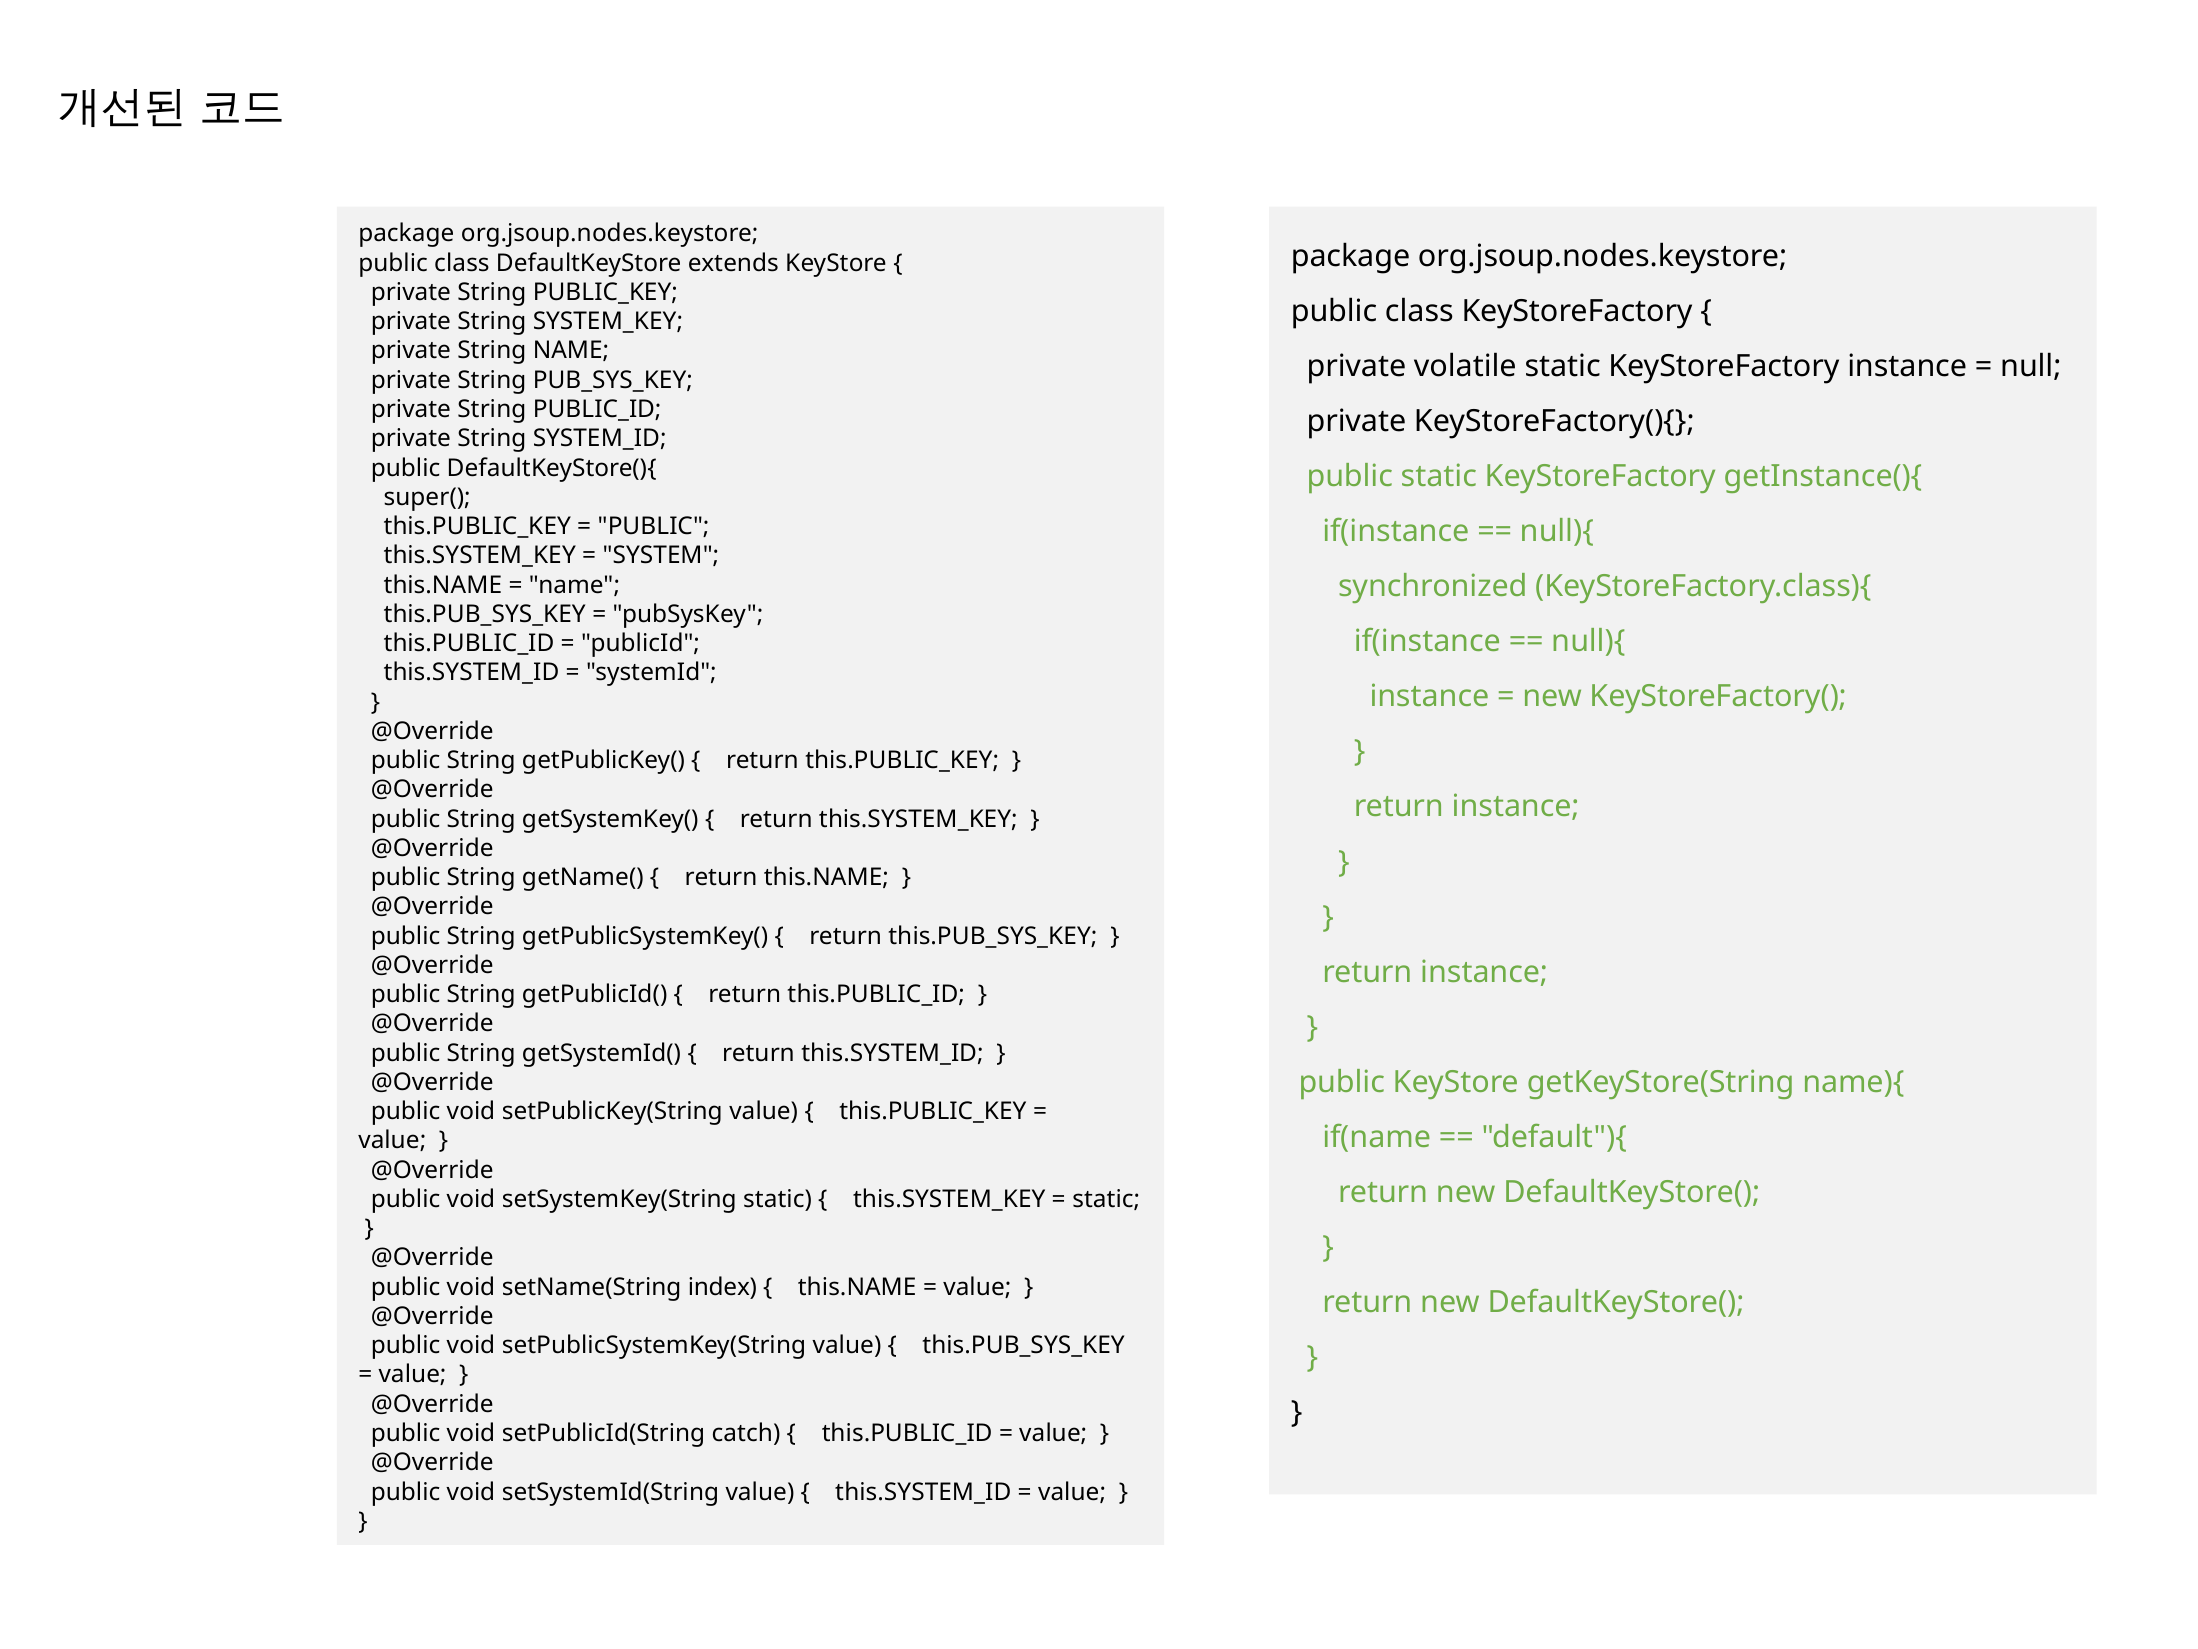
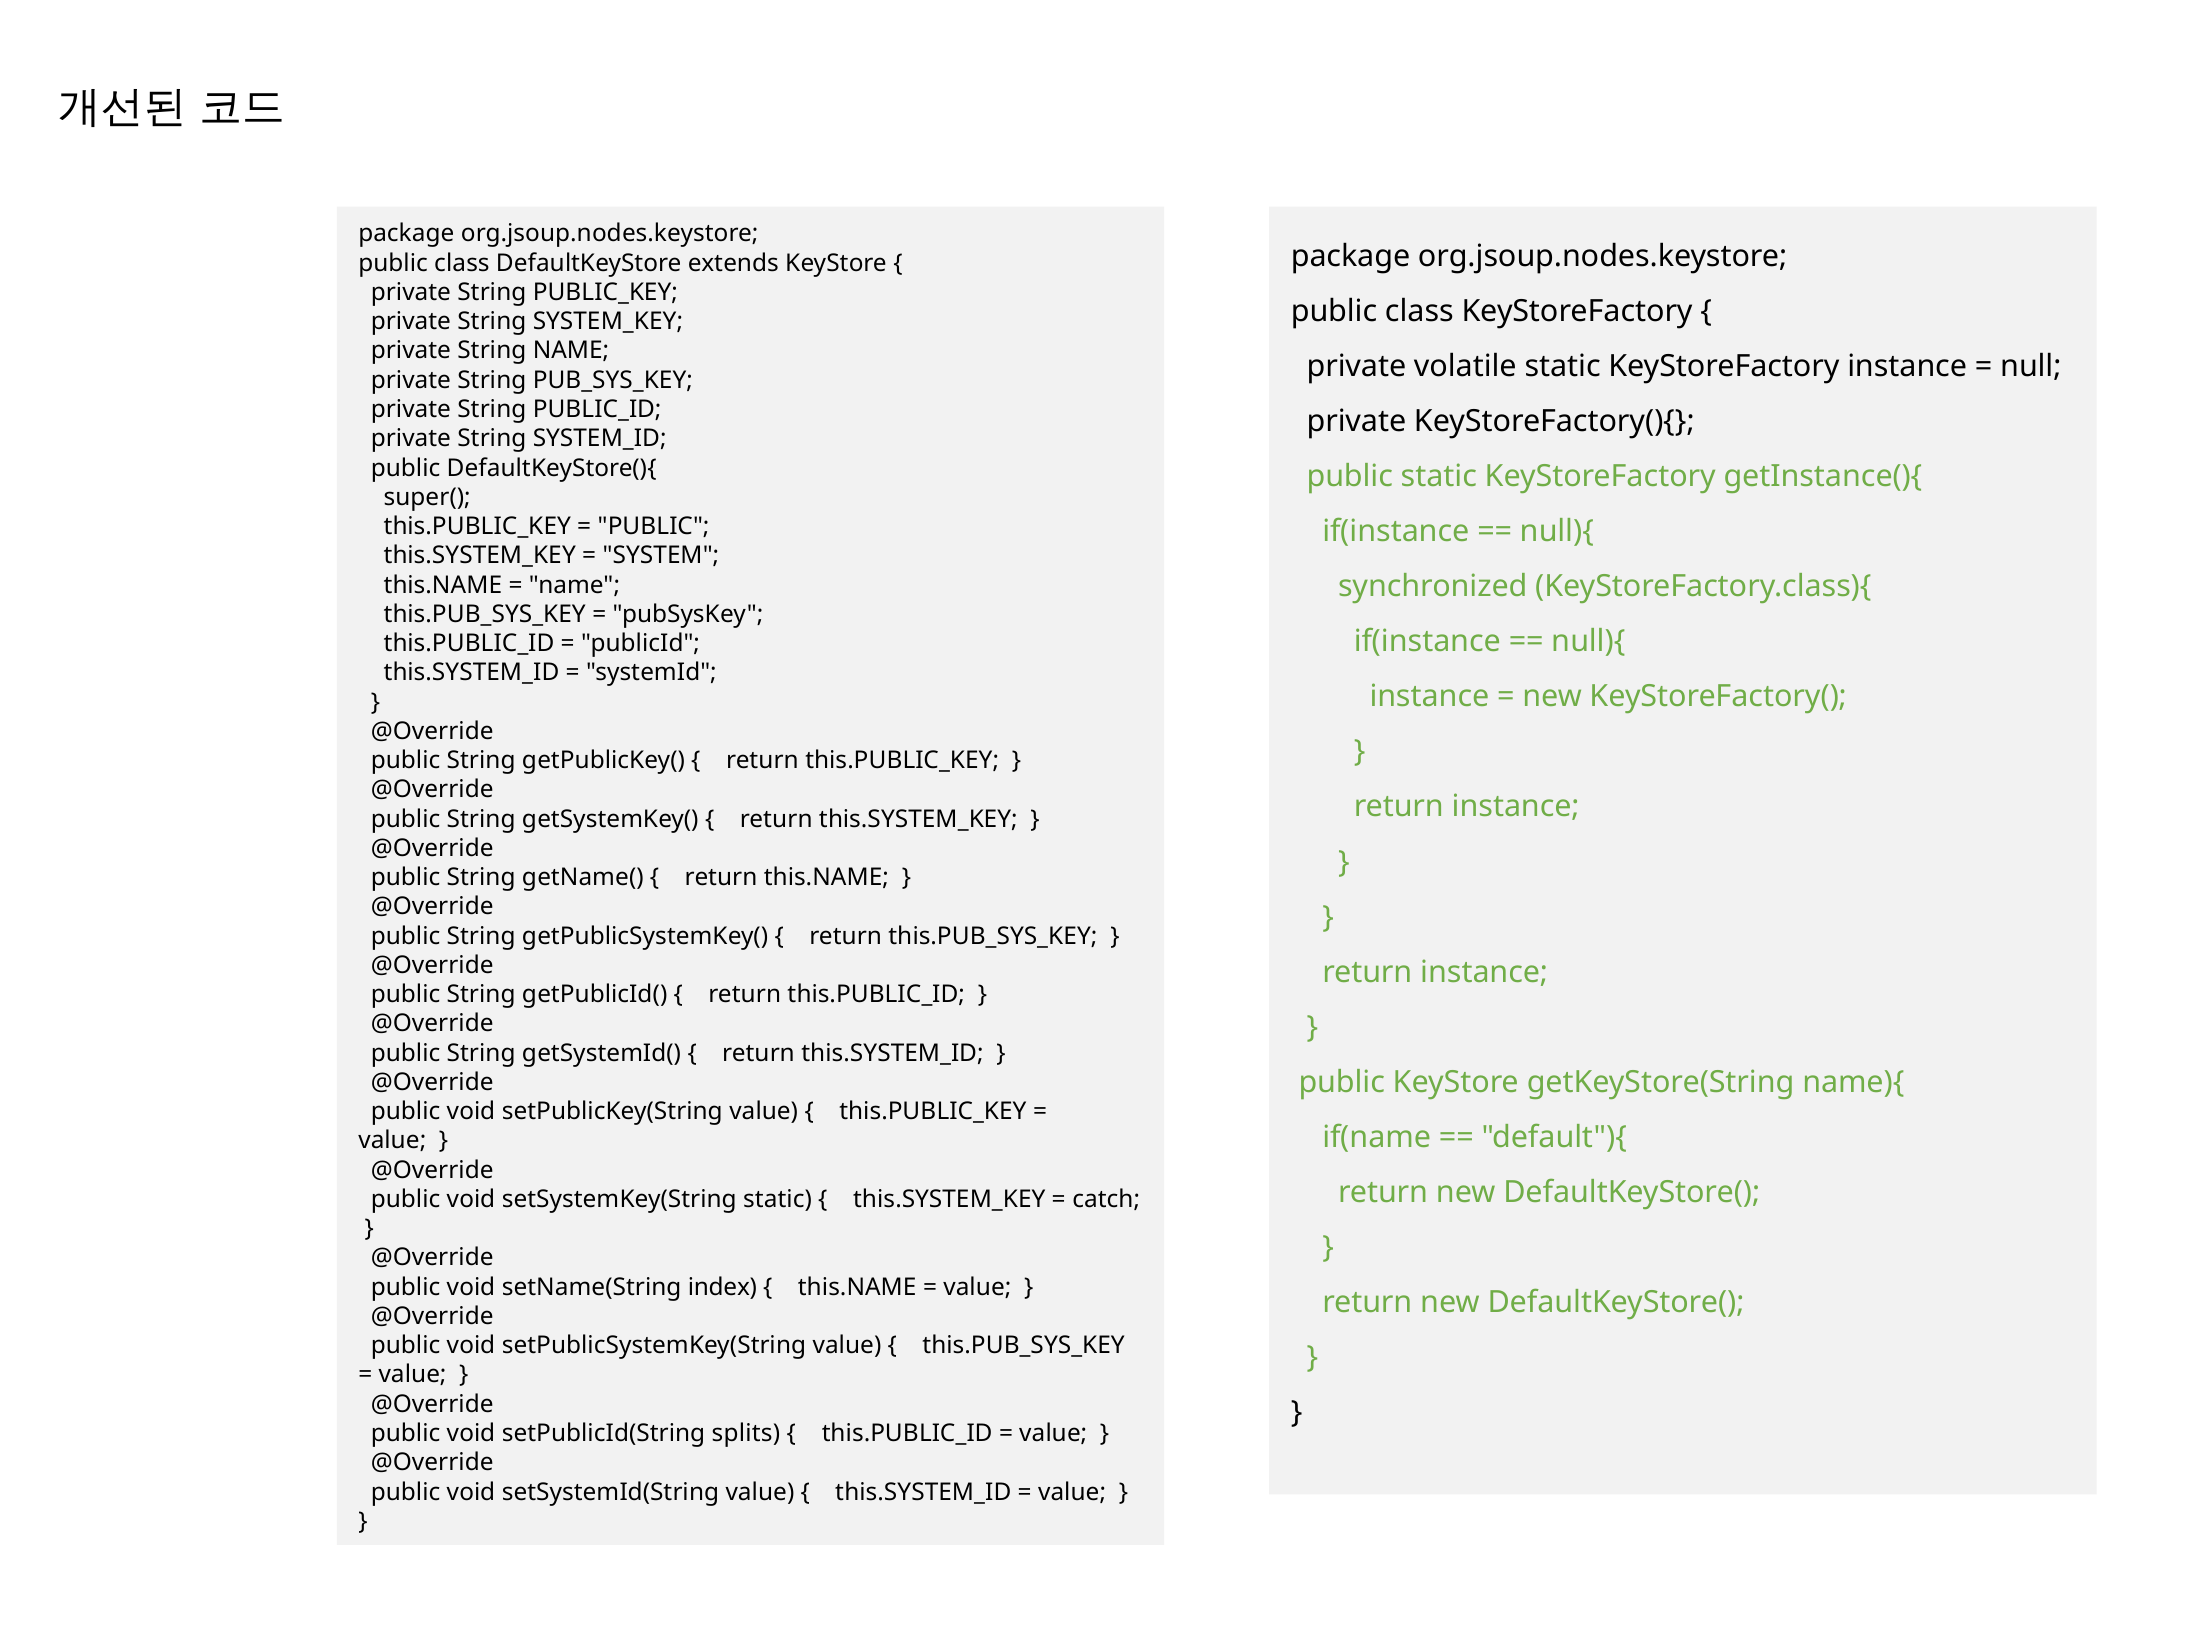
static: static -> catch (1106, 1199)
catch: catch -> splits (746, 1433)
